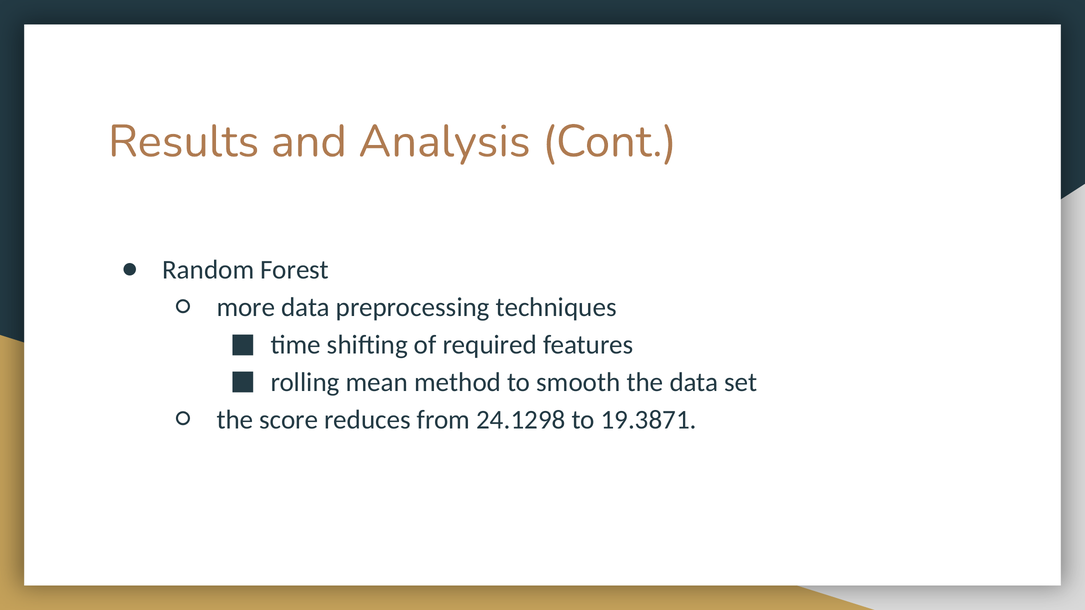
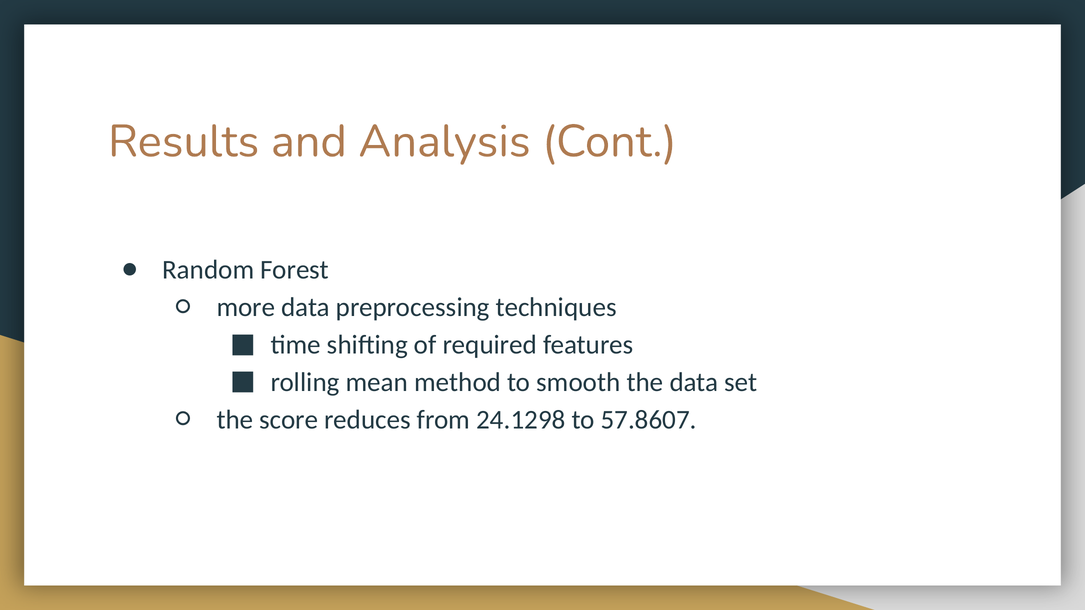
19.3871: 19.3871 -> 57.8607 (649, 420)
